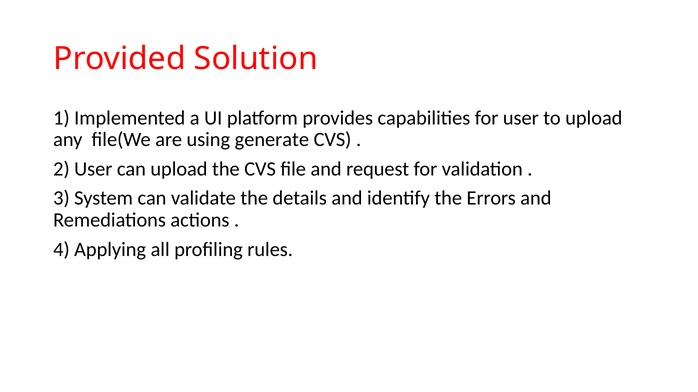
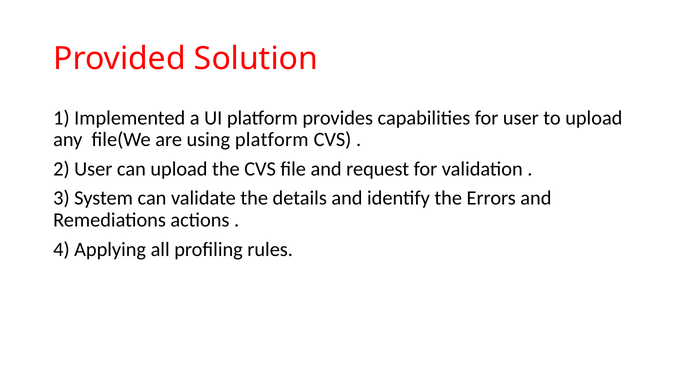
using generate: generate -> platform (272, 140)
